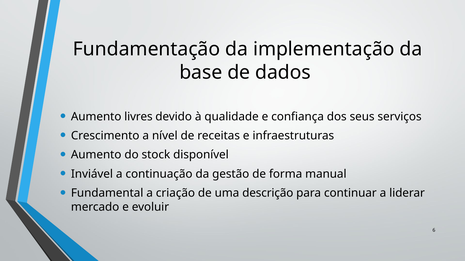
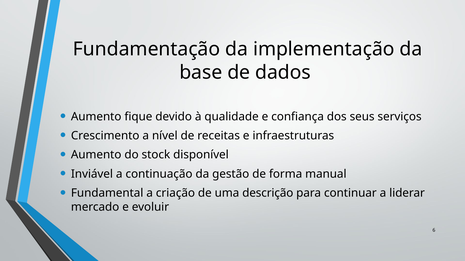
livres: livres -> fique (138, 117)
